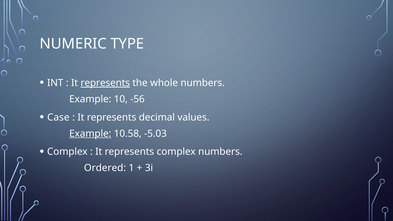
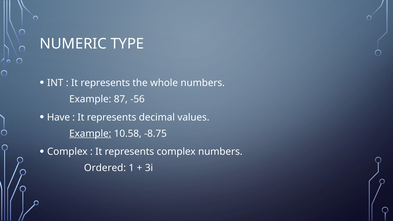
represents underline: present -> none (105, 83)
10: 10 -> 87 (121, 99)
Case: Case -> Have (58, 117)
-5.03: -5.03 -> -8.75 (155, 134)
